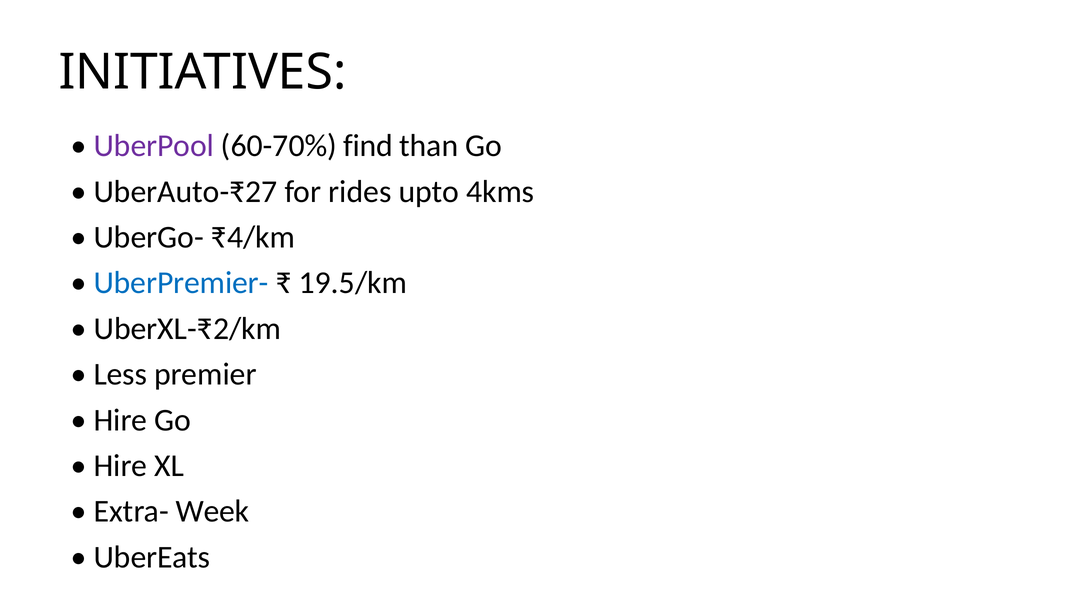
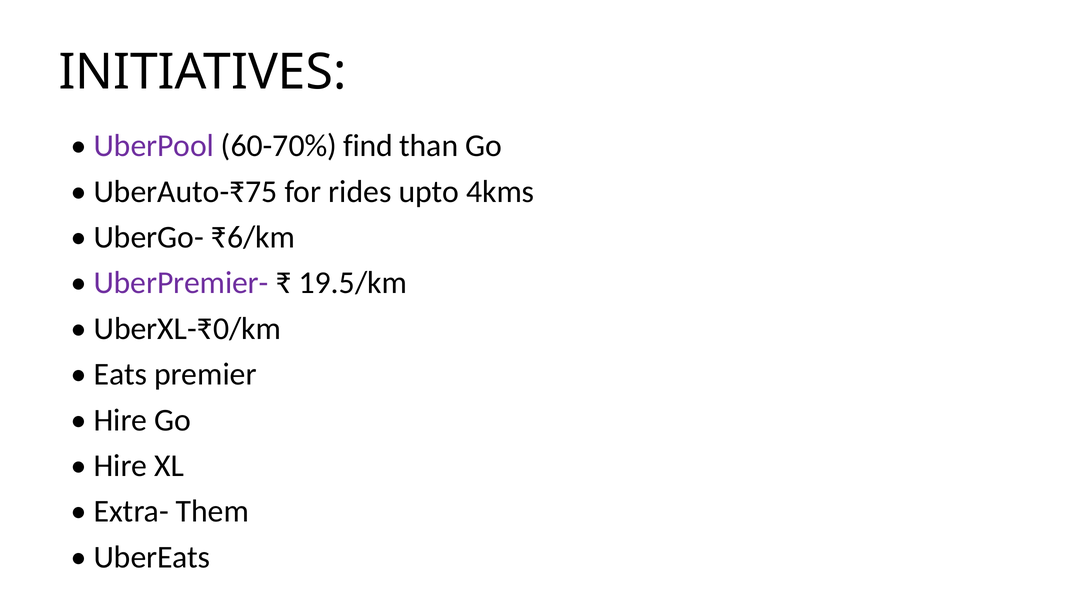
UberAuto-₹27: UberAuto-₹27 -> UberAuto-₹75 (186, 191)
₹4/km: ₹4/km -> ₹6/km (253, 237)
UberPremier- colour: blue -> purple (181, 283)
UberXL-₹2/km: UberXL-₹2/km -> UberXL-₹0/km (187, 328)
Less: Less -> Eats (120, 374)
Week: Week -> Them (213, 511)
